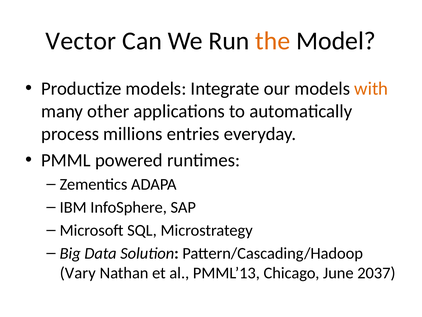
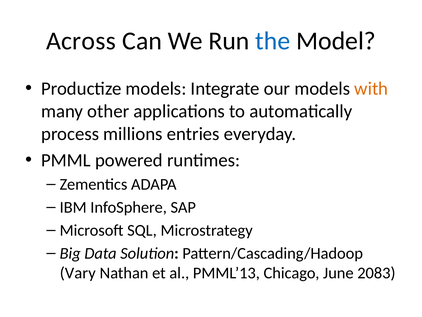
Vector: Vector -> Across (81, 41)
the colour: orange -> blue (273, 41)
2037: 2037 -> 2083 (376, 273)
